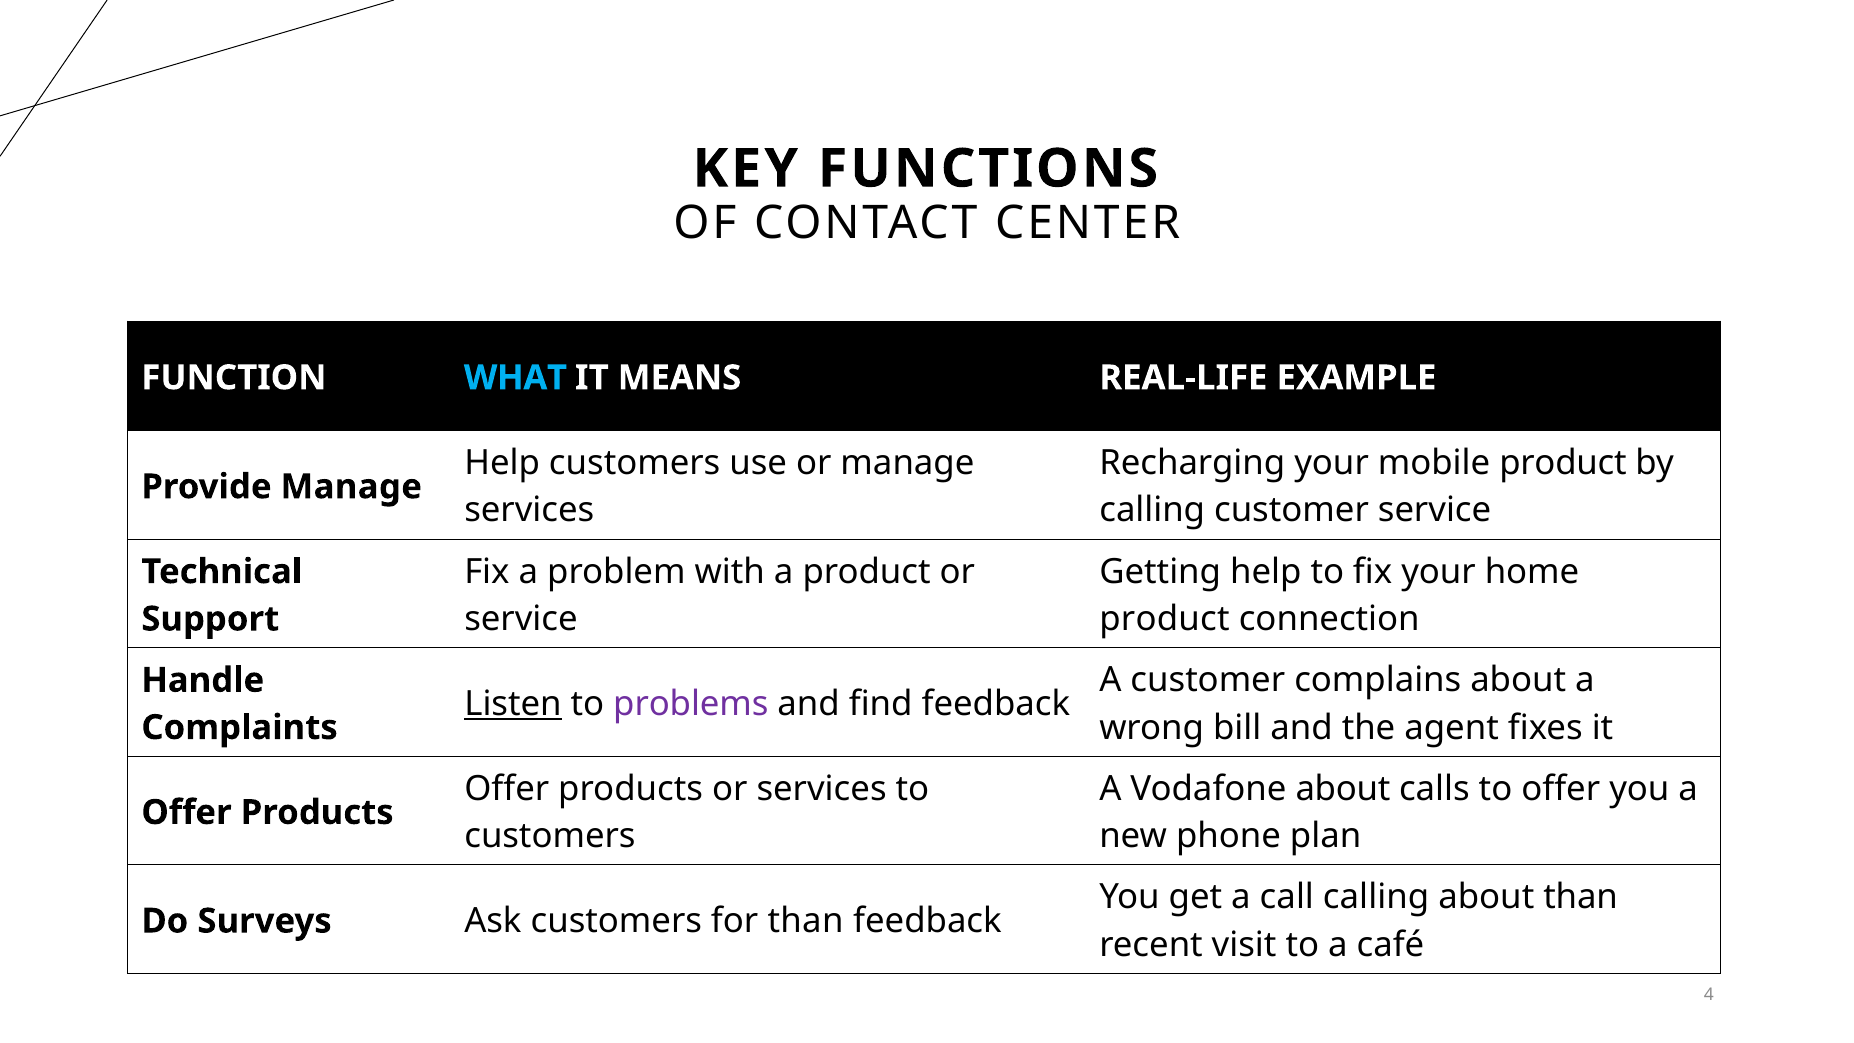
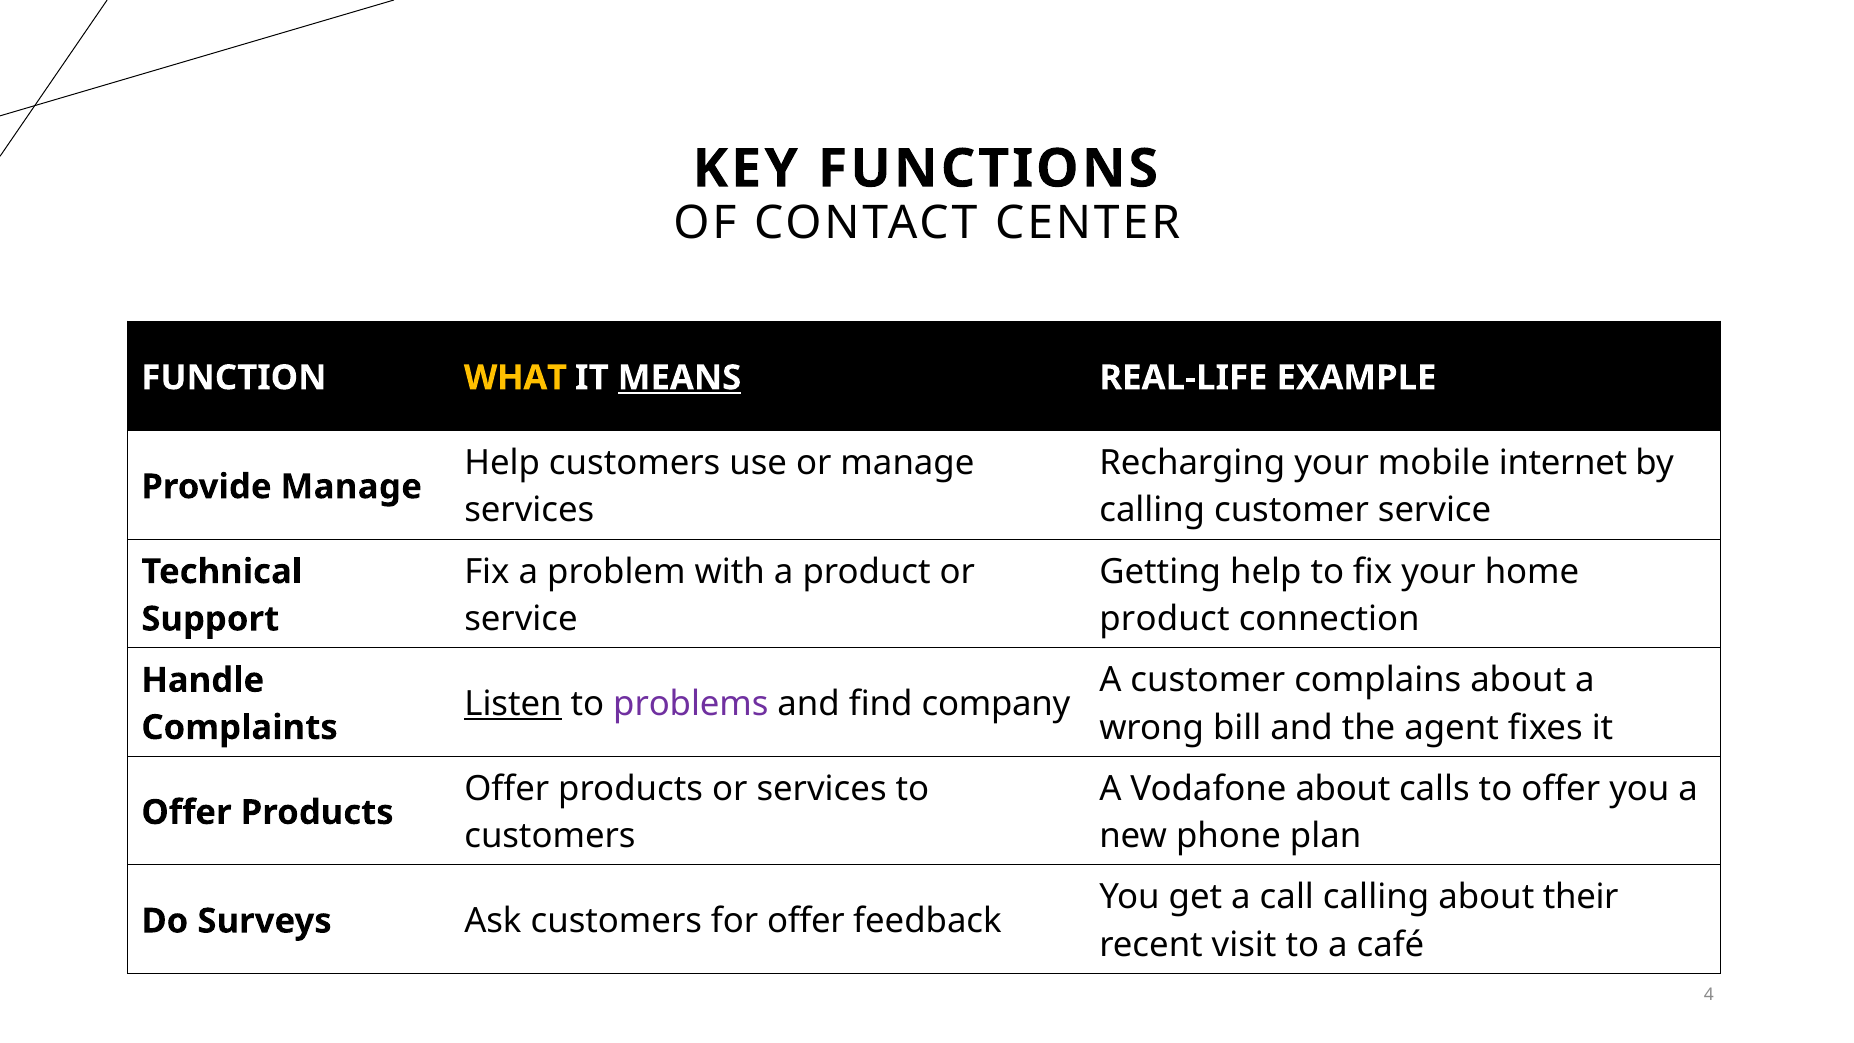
WHAT colour: light blue -> yellow (515, 378)
MEANS underline: none -> present (679, 378)
mobile product: product -> internet (1563, 463)
find feedback: feedback -> company (996, 704)
about than: than -> their (1581, 897)
for than: than -> offer (806, 921)
